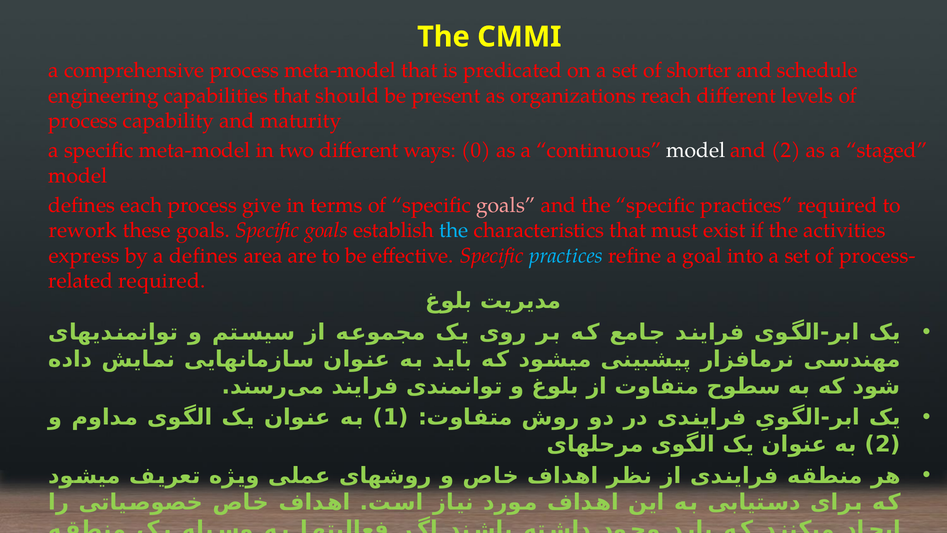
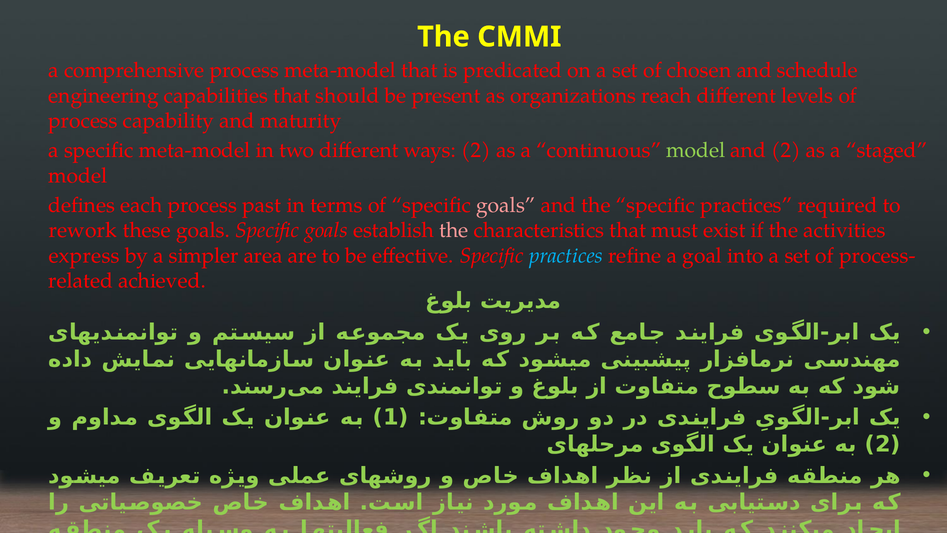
shorter: shorter -> chosen (699, 70)
ways 0: 0 -> 2 (476, 150)
model colour: white -> light green (696, 150)
give: give -> past (262, 205)
the colour: light blue -> pink (454, 230)
a defines: defines -> simpler (204, 256)
required: required -> achieved (162, 281)
